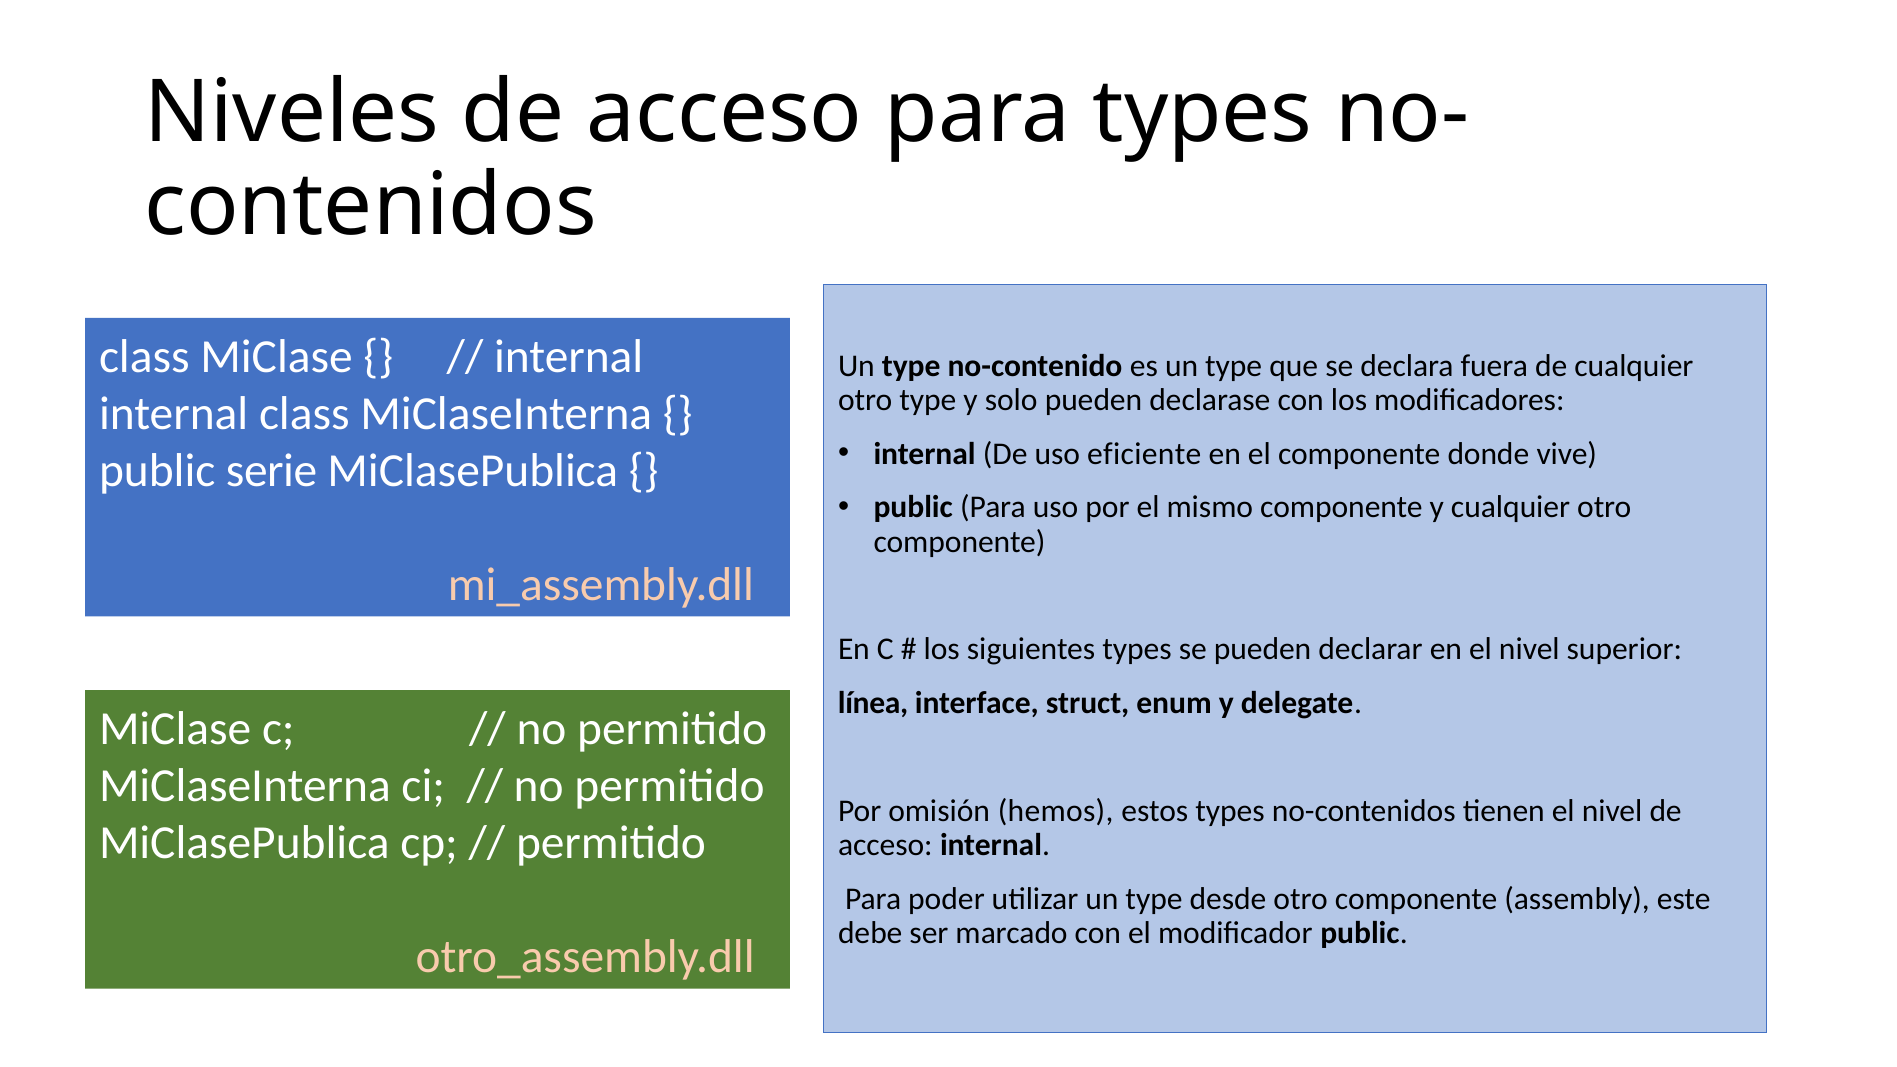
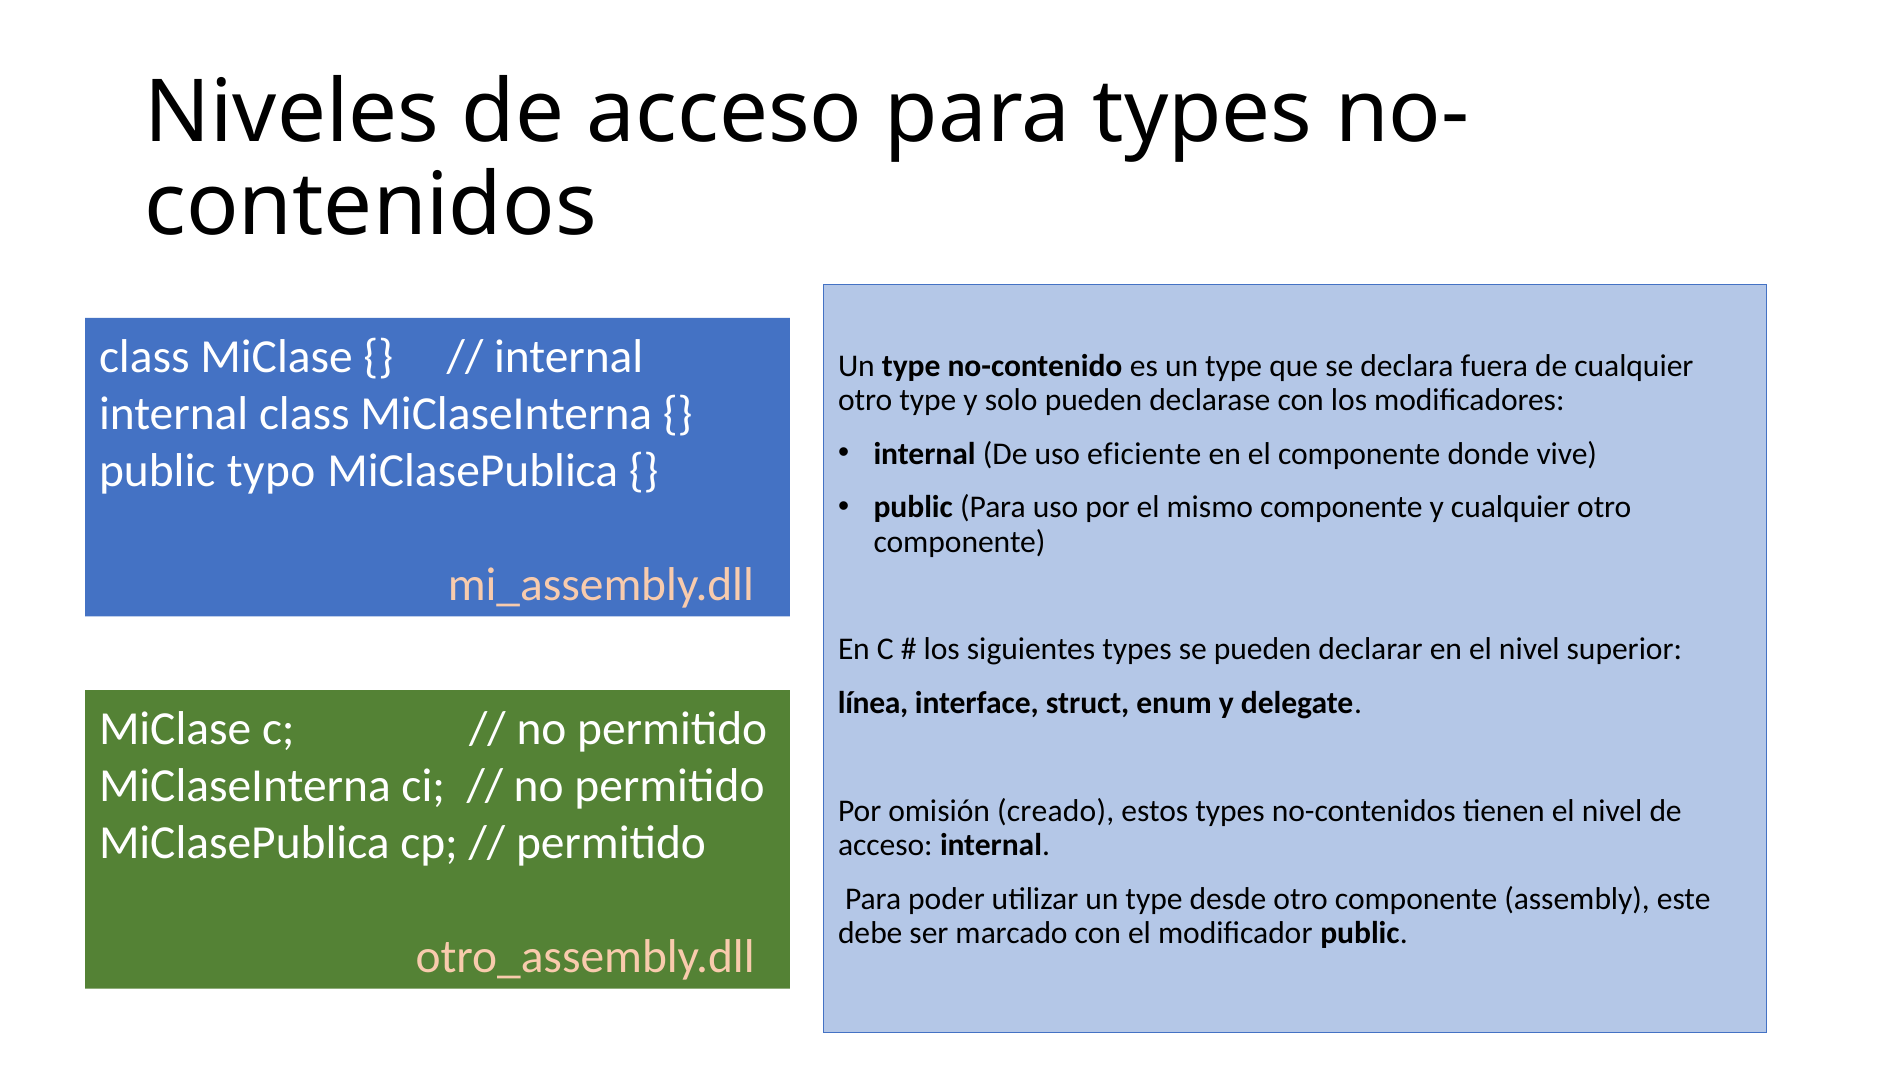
serie: serie -> typo (271, 471)
hemos: hemos -> creado (1056, 811)
